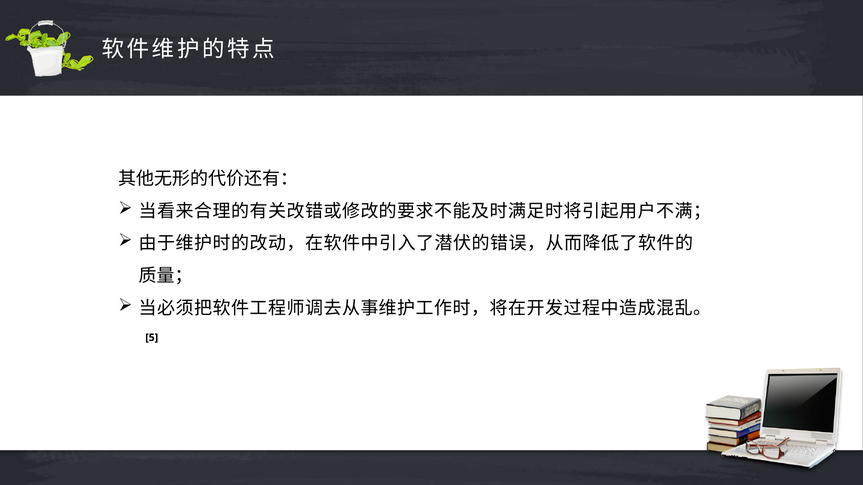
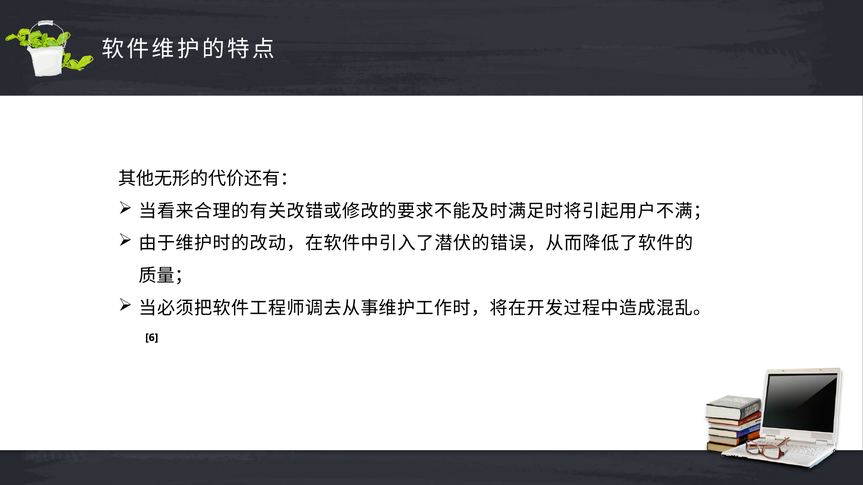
5: 5 -> 6 (152, 338)
